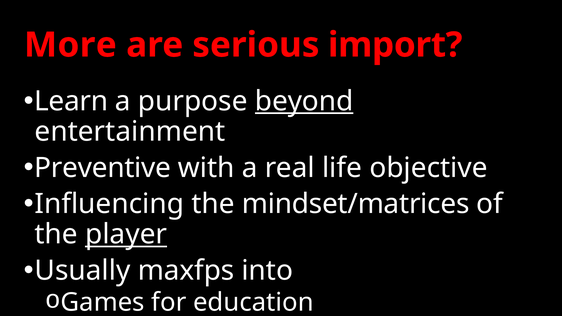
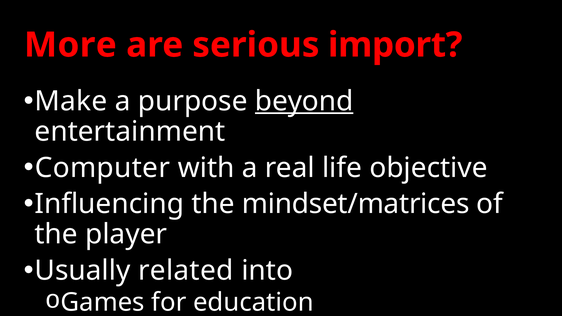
Learn: Learn -> Make (71, 101)
Preventive: Preventive -> Computer (102, 168)
player underline: present -> none (126, 234)
maxfps: maxfps -> related (186, 271)
